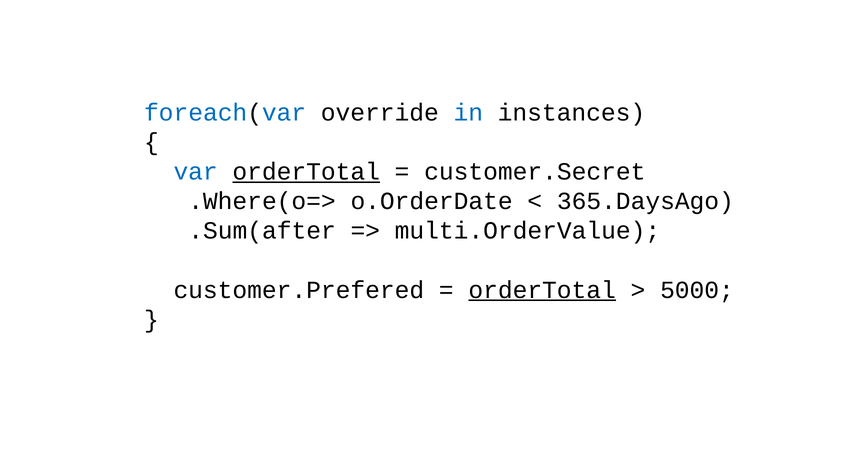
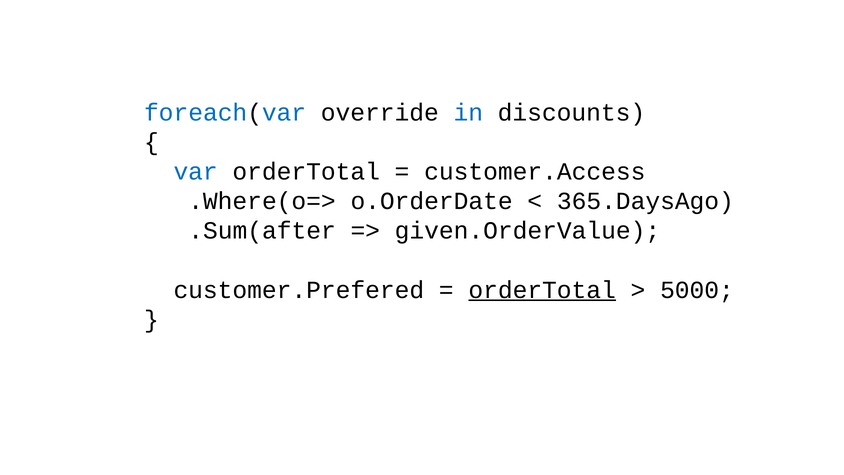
instances: instances -> discounts (571, 112)
orderTotal underline: present -> none (306, 172)
customer.Secret: customer.Secret -> customer.Access (535, 172)
multi.OrderValue: multi.OrderValue -> given.OrderValue (527, 231)
